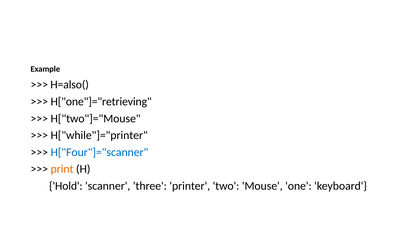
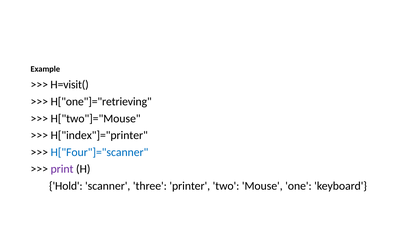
H=also(: H=also( -> H=visit( (70, 85)
H["while"]="printer: H["while"]="printer -> H["index"]="printer (99, 135)
print colour: orange -> purple (62, 169)
